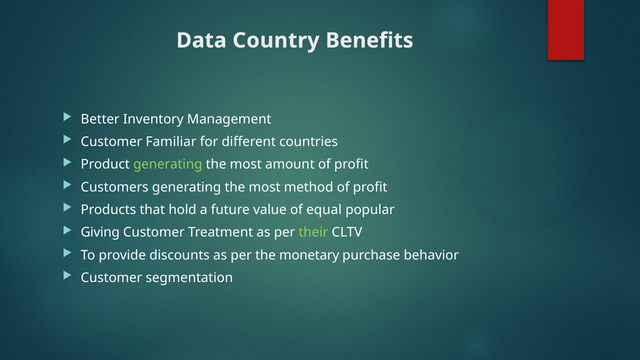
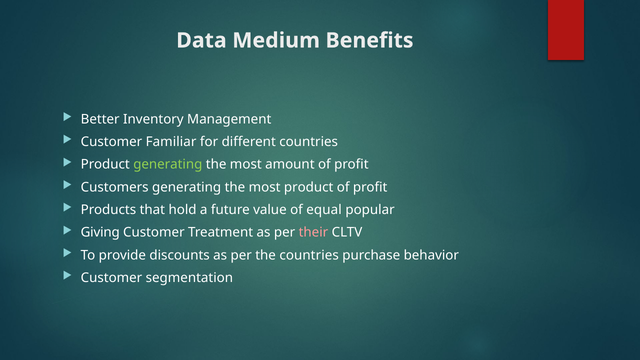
Country: Country -> Medium (276, 40)
most method: method -> product (309, 187)
their colour: light green -> pink (313, 232)
the monetary: monetary -> countries (309, 255)
